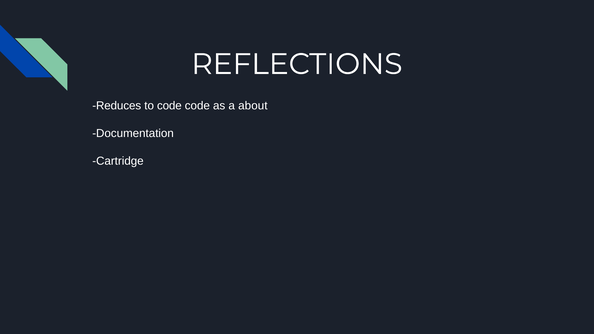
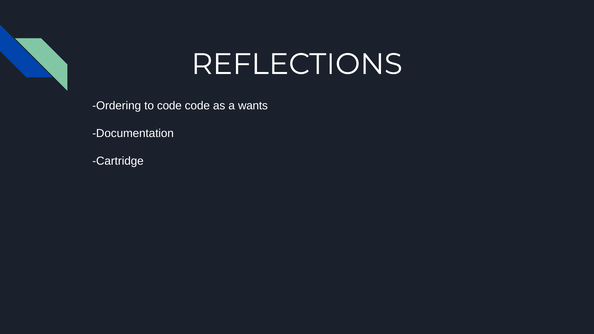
Reduces: Reduces -> Ordering (117, 106)
about: about -> wants (253, 106)
